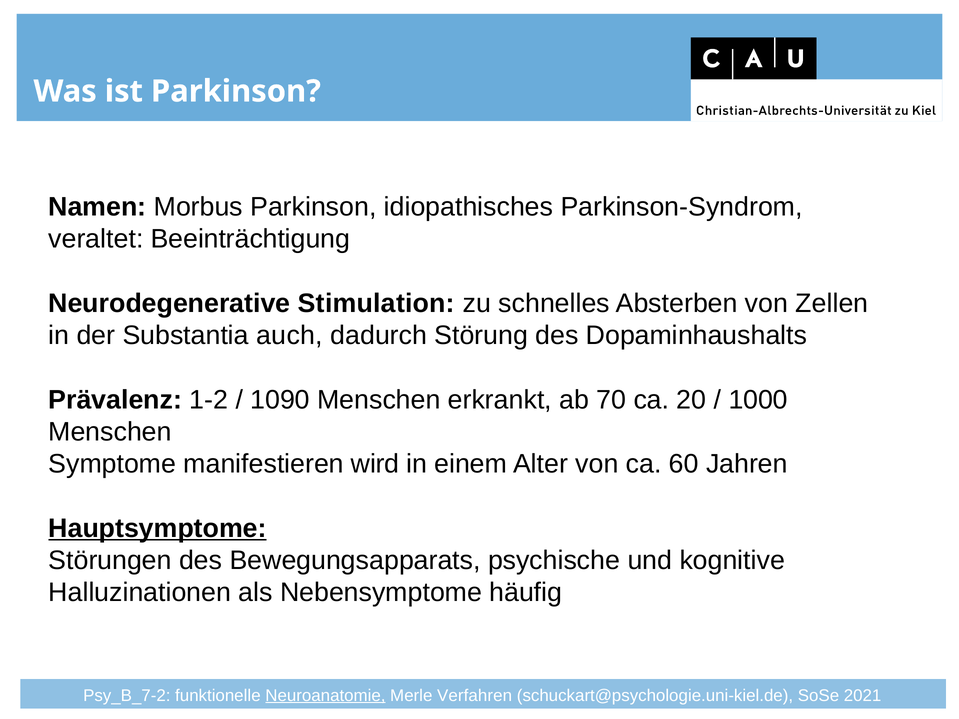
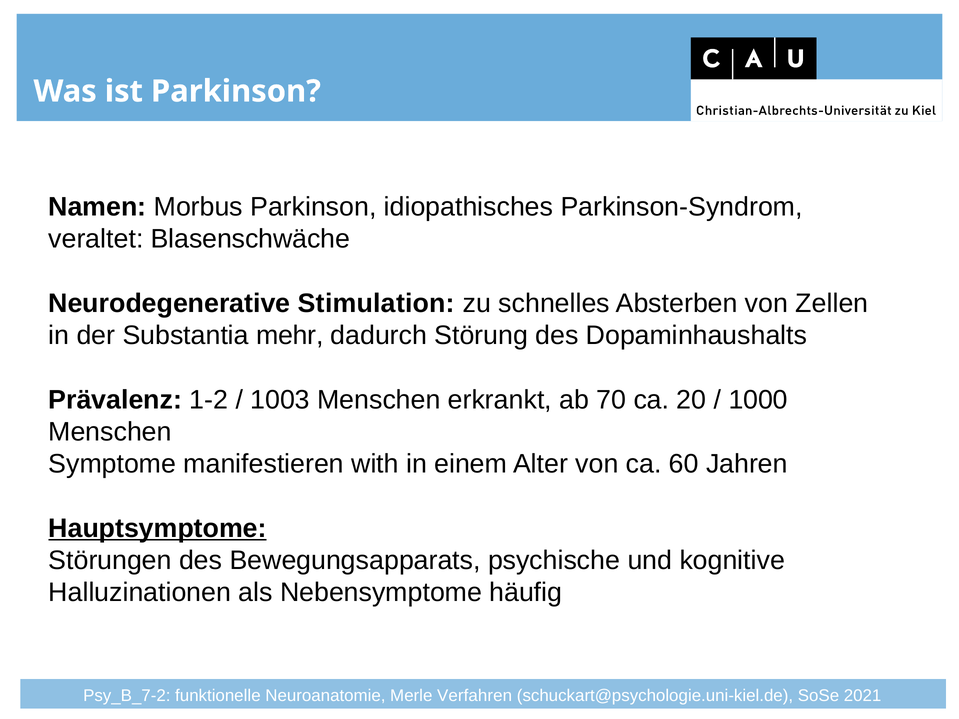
Beeinträchtigung: Beeinträchtigung -> Blasenschwäche (250, 239)
auch: auch -> mehr (290, 336)
1090: 1090 -> 1003 (280, 400)
wird: wird -> with (375, 464)
Neuroanatomie underline: present -> none (325, 696)
